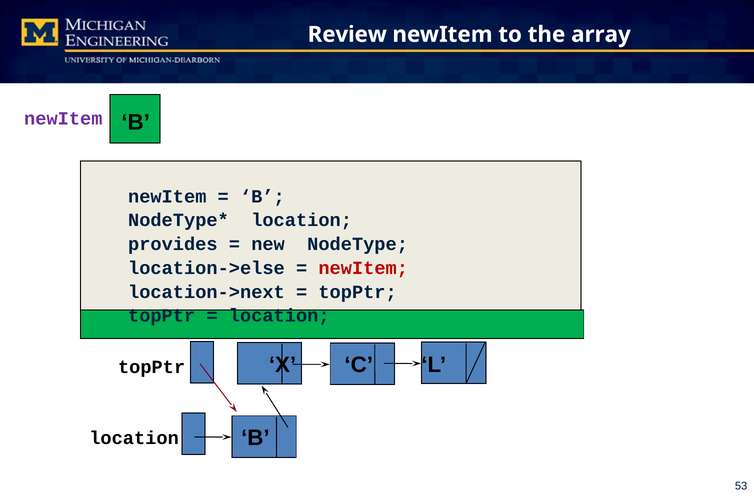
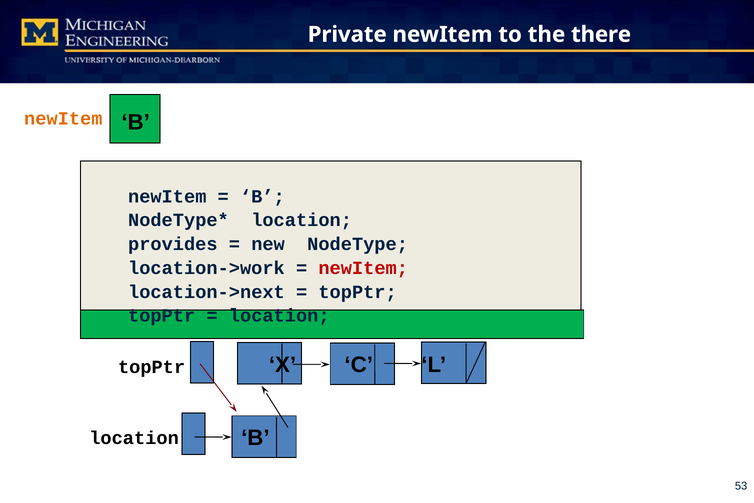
Review: Review -> Private (347, 34)
array: array -> there (601, 34)
newItem colour: purple -> orange (63, 119)
location->else: location->else -> location->work (206, 268)
